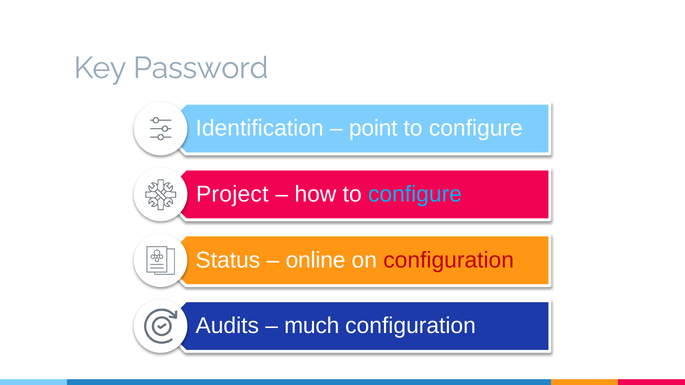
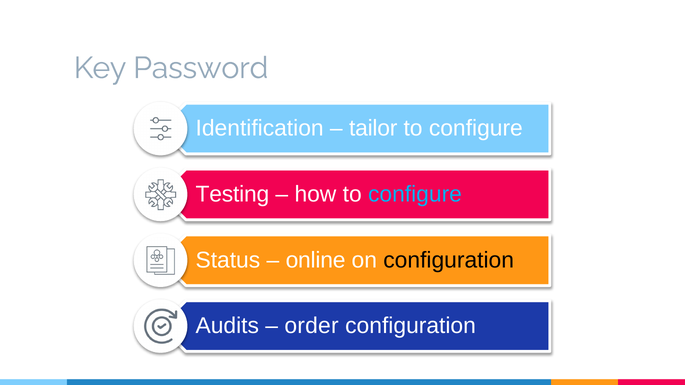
point: point -> tailor (373, 129)
Project: Project -> Testing (232, 194)
configuration colour: red -> black (449, 260)
much: much -> order (312, 326)
